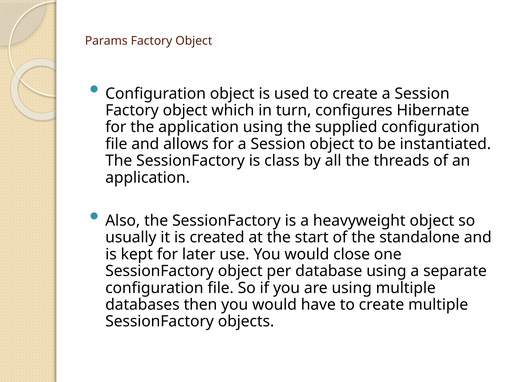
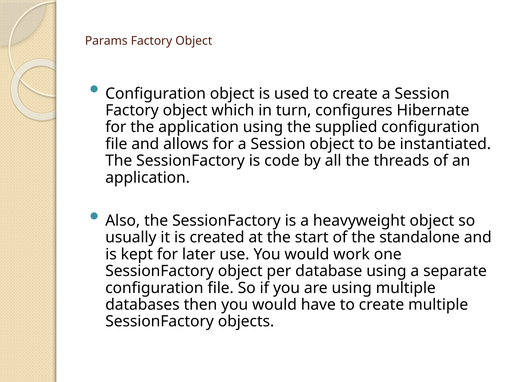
class: class -> code (282, 161)
close: close -> work (352, 254)
